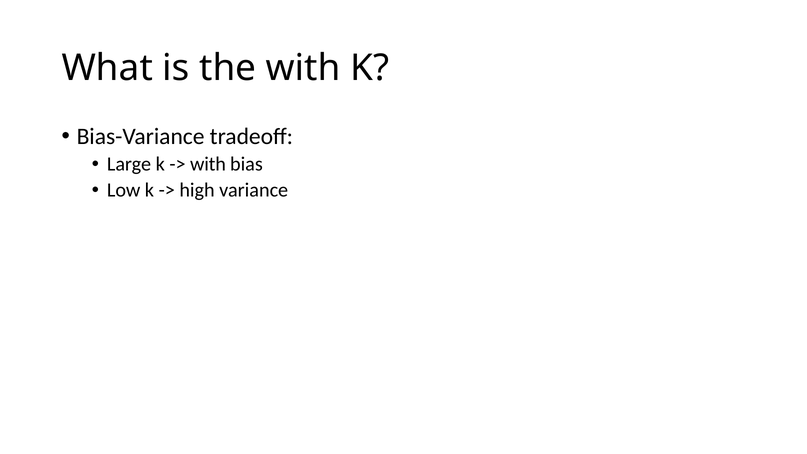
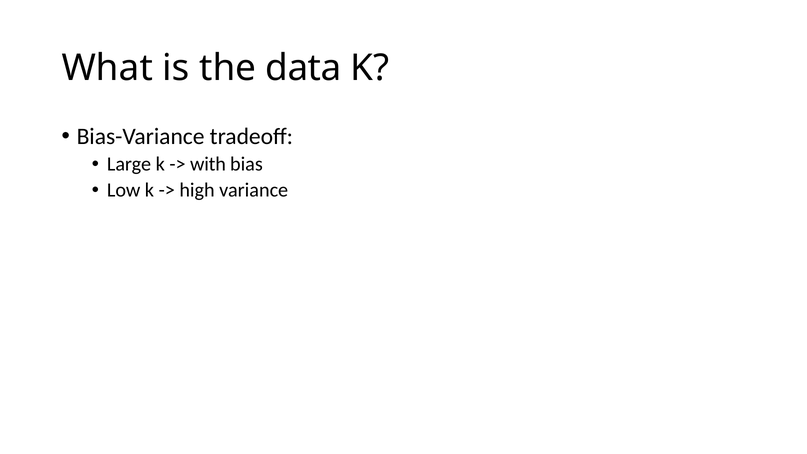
the with: with -> data (303, 68)
